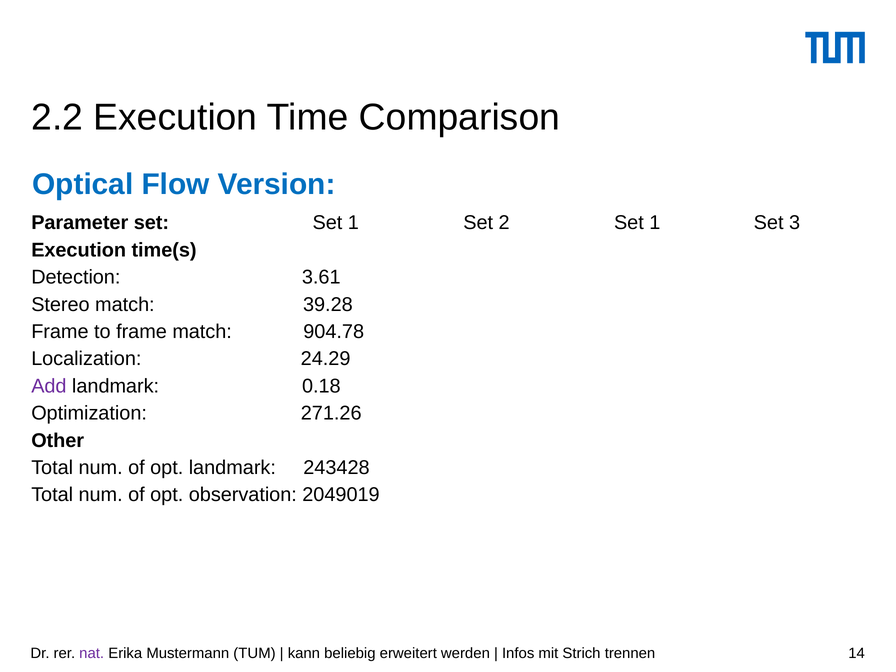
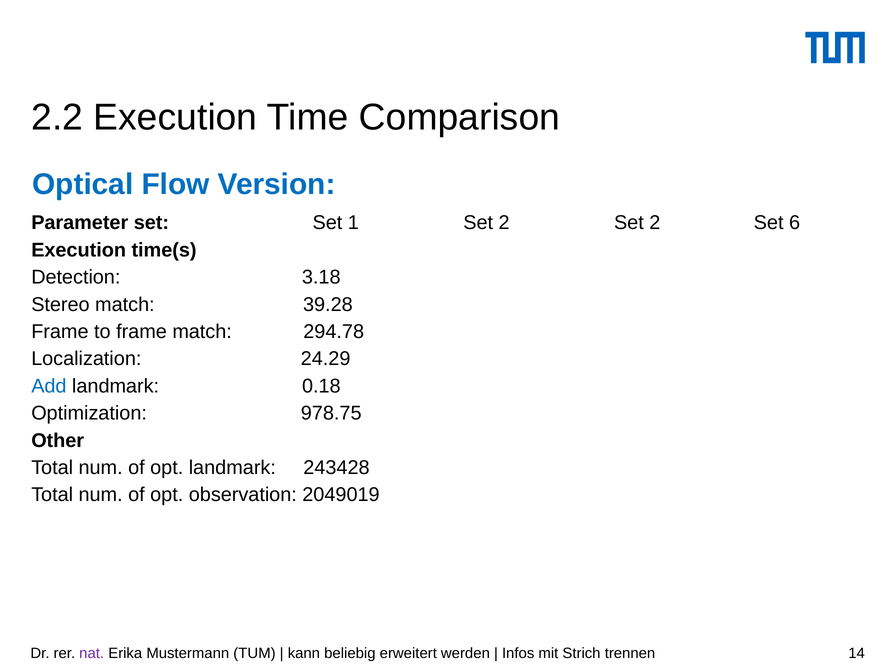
2 Set 1: 1 -> 2 (655, 223)
3: 3 -> 6 (795, 223)
3.61: 3.61 -> 3.18 (321, 277)
904.78: 904.78 -> 294.78 (334, 332)
Add colour: purple -> blue (49, 386)
271.26: 271.26 -> 978.75 (331, 413)
